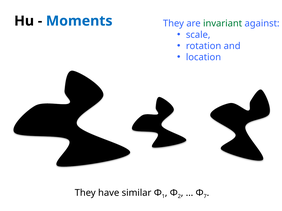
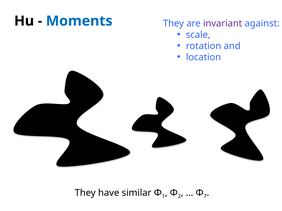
invariant colour: green -> purple (223, 24)
